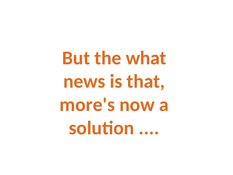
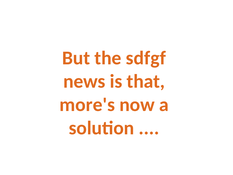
what: what -> sdfgf (146, 58)
